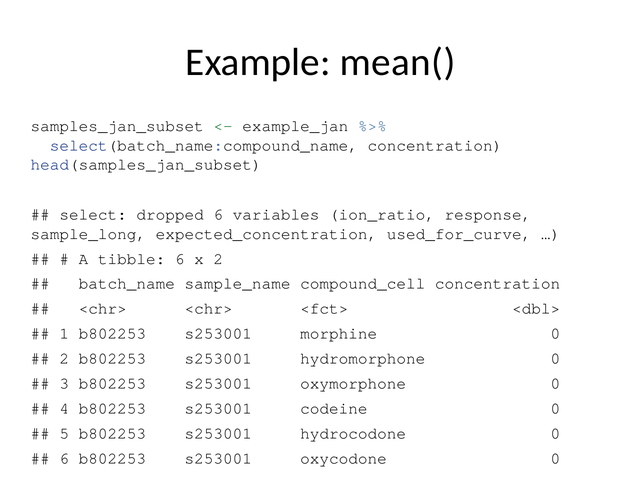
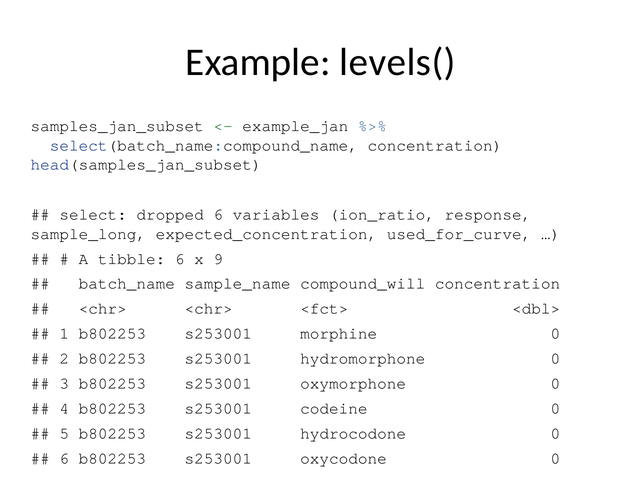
mean(: mean( -> levels( (398, 62)
x 2: 2 -> 9 (218, 259)
compound_cell: compound_cell -> compound_will (363, 284)
